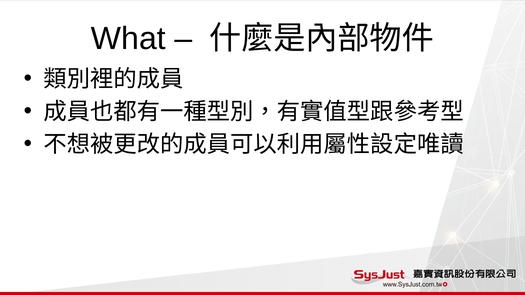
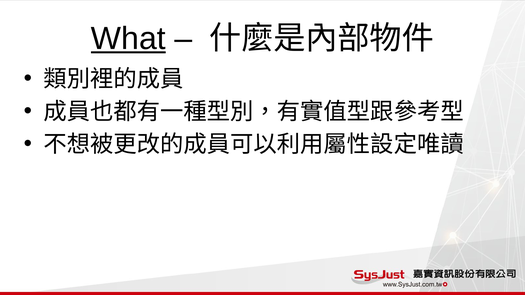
What underline: none -> present (128, 39)
